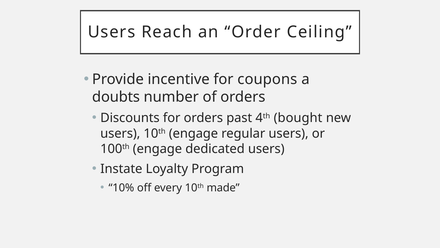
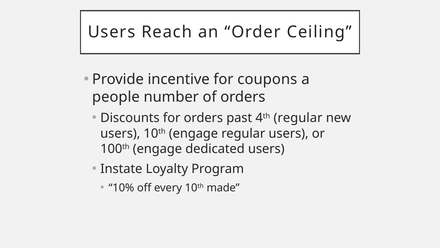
doubts: doubts -> people (116, 97)
4th bought: bought -> regular (298, 118)
